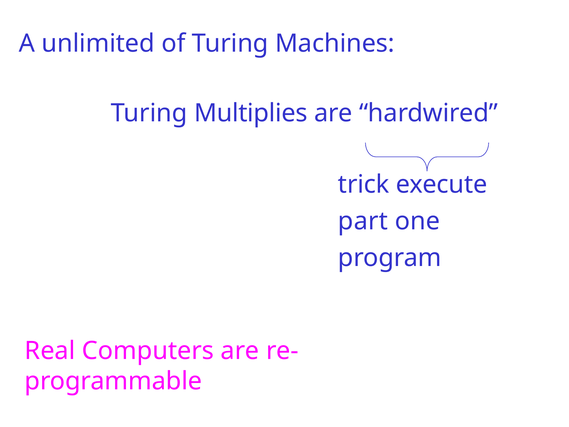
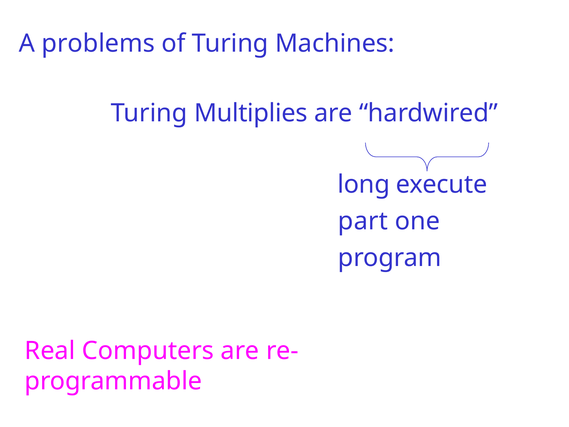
unlimited: unlimited -> problems (98, 44)
trick: trick -> long (364, 184)
